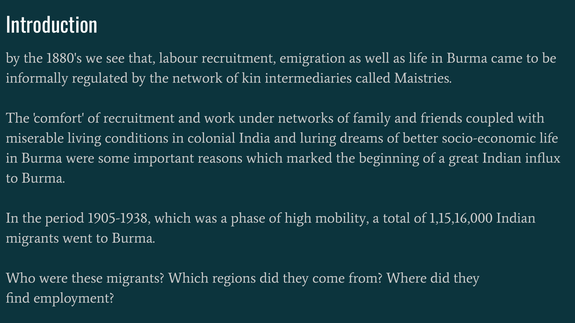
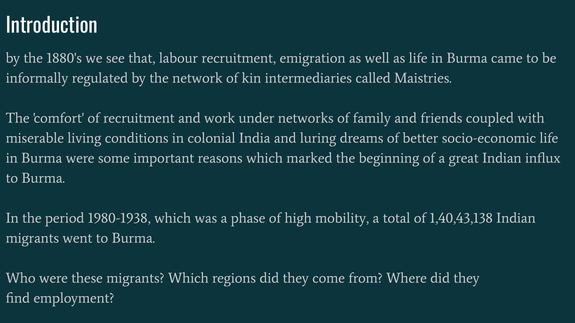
1905-1938: 1905-1938 -> 1980-1938 (119, 218)
1,15,16,000: 1,15,16,000 -> 1,40,43,138 (461, 218)
